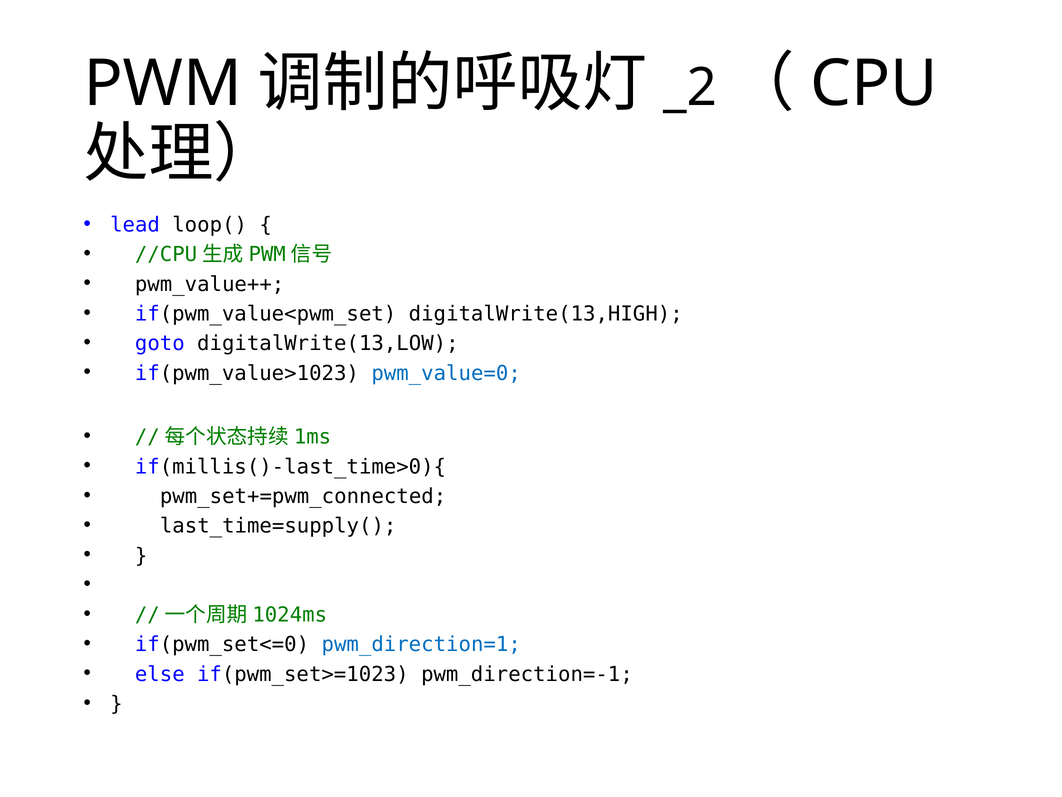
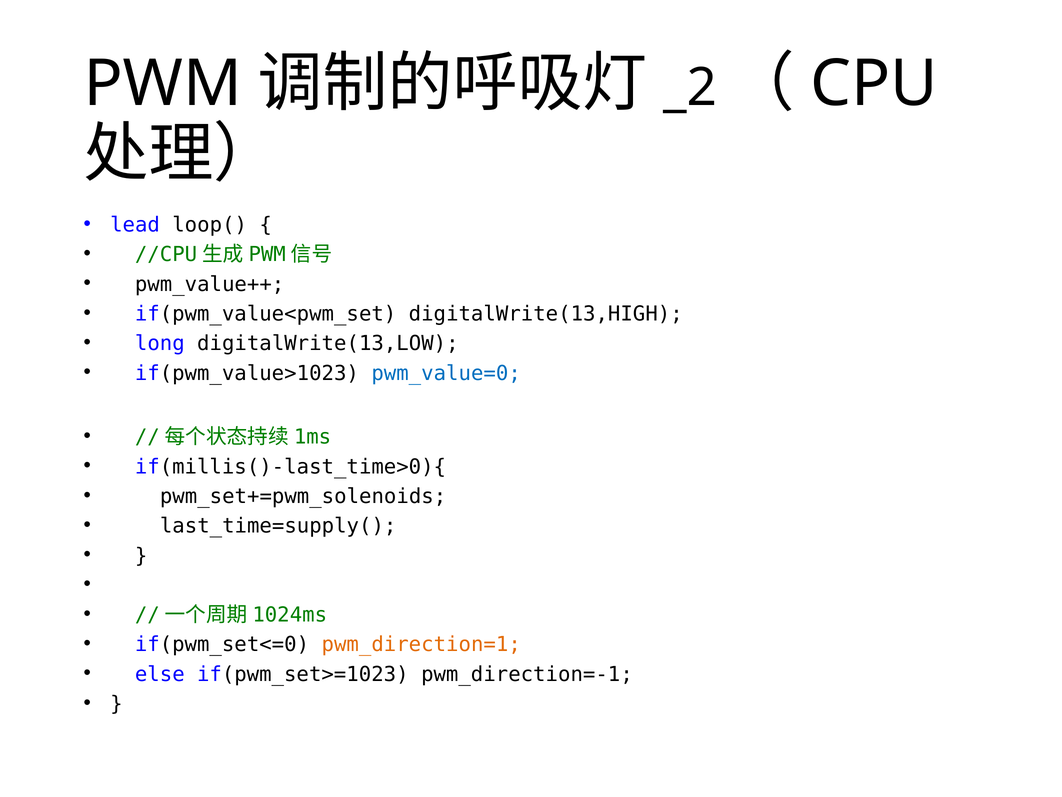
goto: goto -> long (160, 343)
pwm_set+=pwm_connected: pwm_set+=pwm_connected -> pwm_set+=pwm_solenoids (303, 496)
pwm_direction=1 colour: blue -> orange (421, 644)
